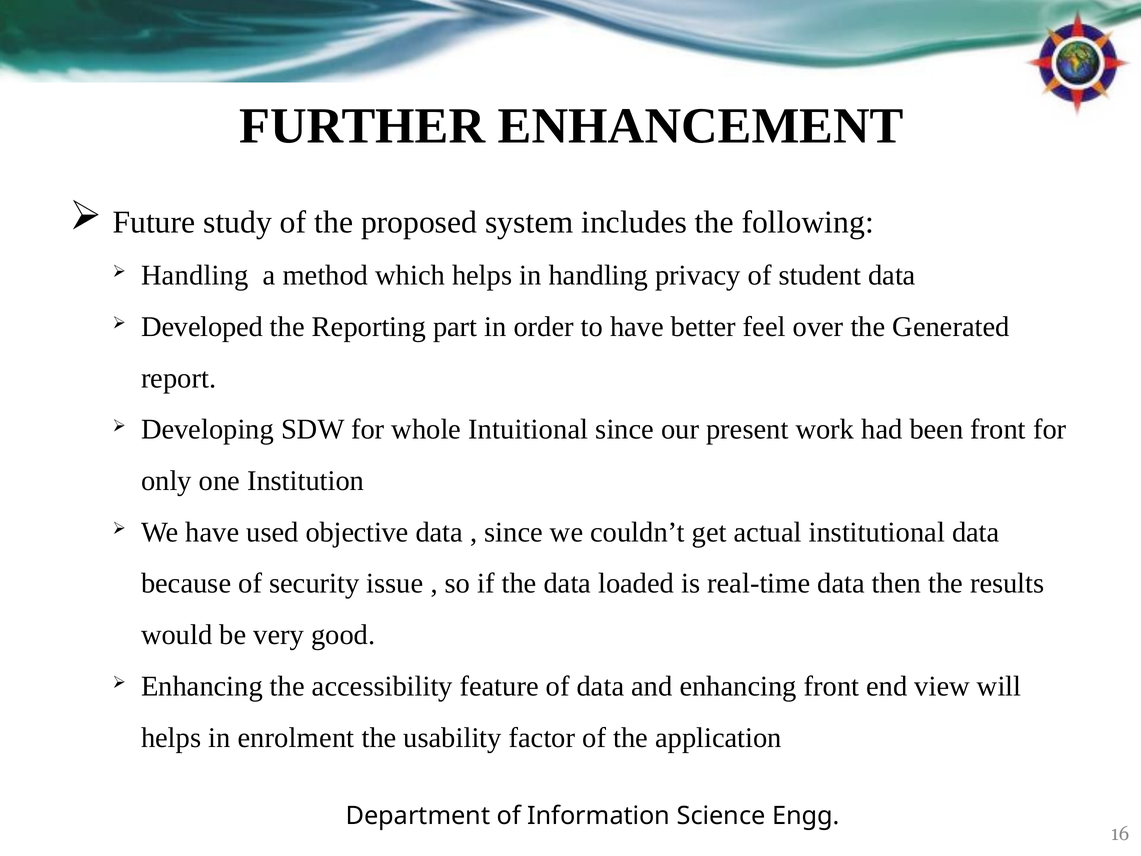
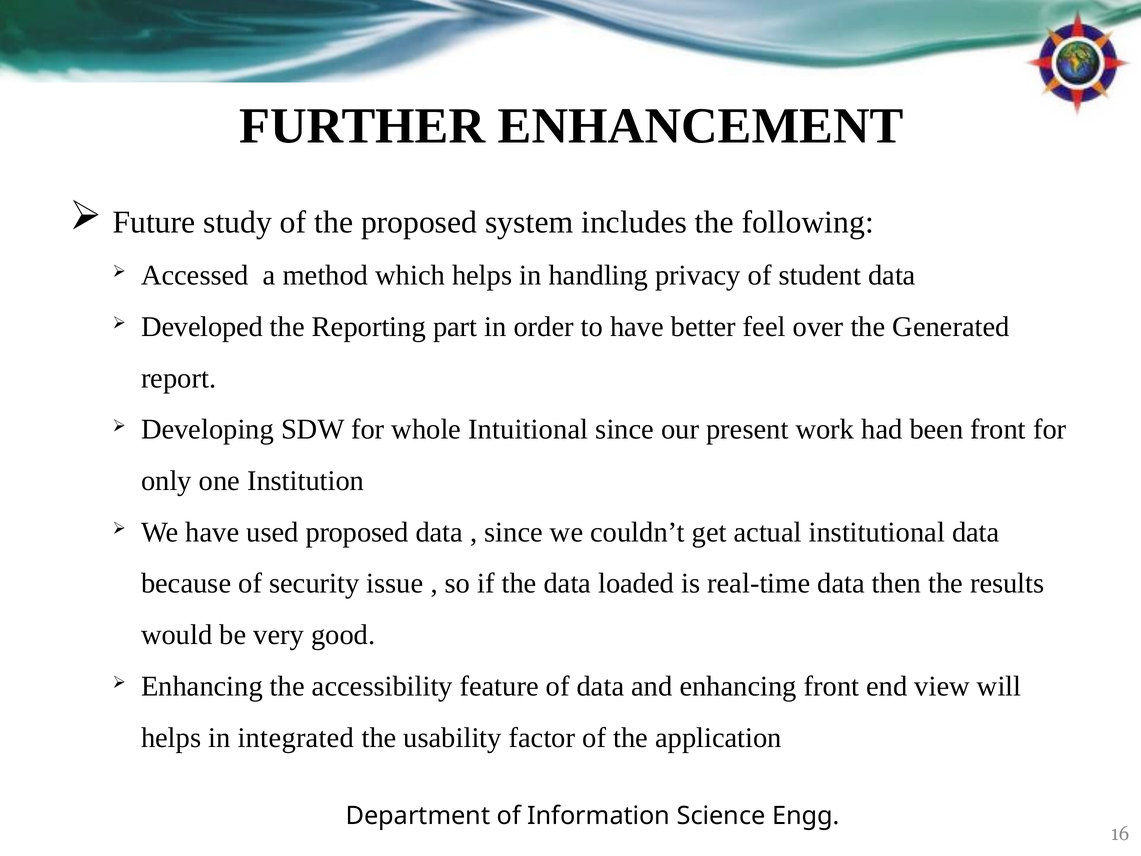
Handling: Handling -> Accessed (195, 275)
used objective: objective -> proposed (357, 532)
enrolment: enrolment -> integrated (296, 737)
